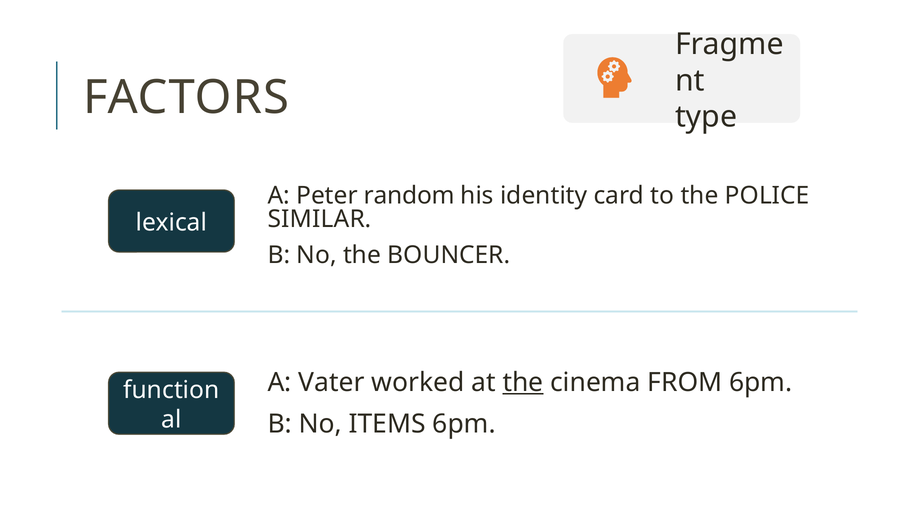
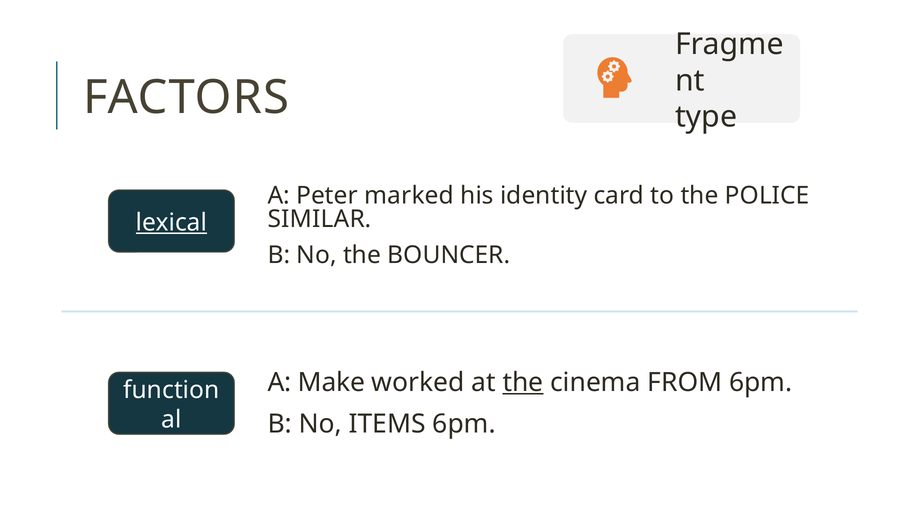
random: random -> marked (409, 195)
lexical underline: none -> present (171, 223)
Vater: Vater -> Make (332, 382)
